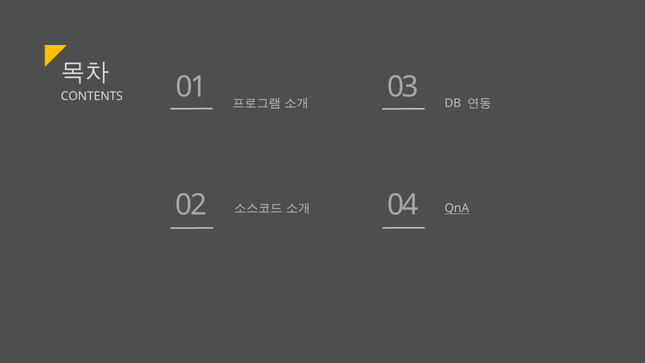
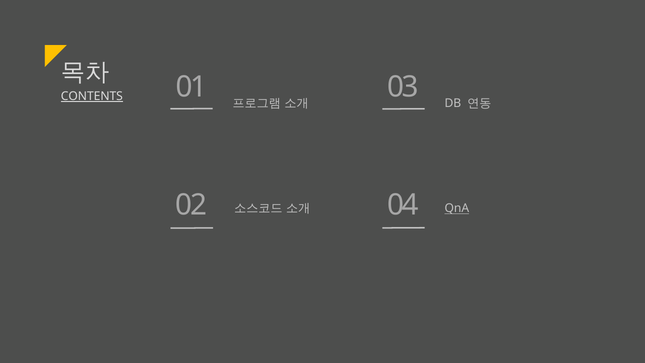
CONTENTS underline: none -> present (92, 96)
